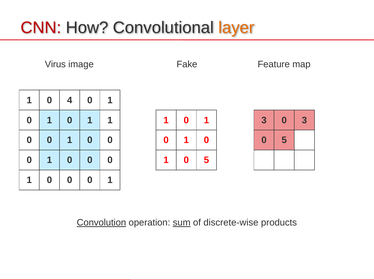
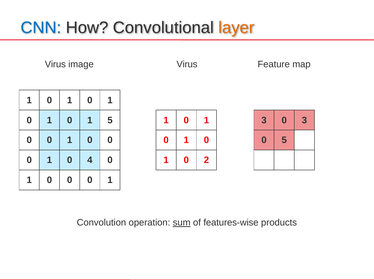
CNN colour: red -> blue (41, 28)
image Fake: Fake -> Virus (187, 64)
4: 4 -> 1 (70, 100)
1 0 1 1: 1 -> 5 (110, 120)
0: 0 -> 4 (90, 160)
1 0 5: 5 -> 2 (206, 160)
Convolution underline: present -> none (101, 223)
discrete-wise: discrete-wise -> features-wise (231, 223)
